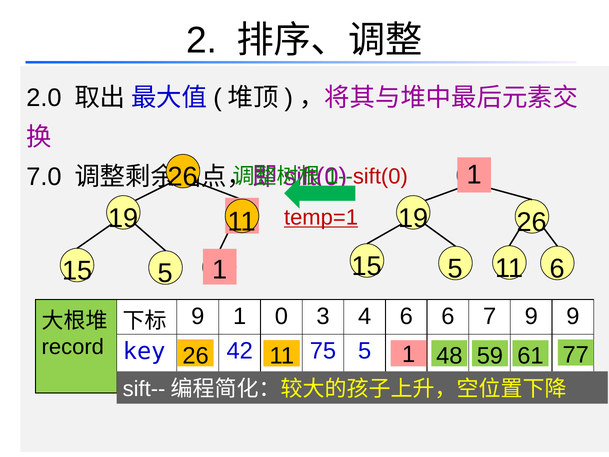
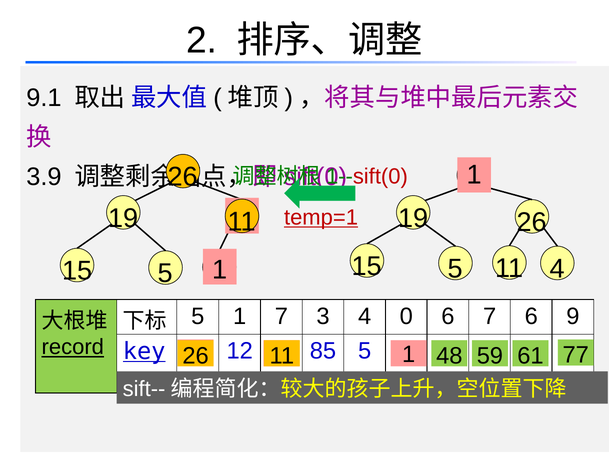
2.0: 2.0 -> 9.1 (44, 98)
7.0: 7.0 -> 3.9 (44, 177)
15 6: 6 -> 4 (557, 269)
9: 9 -> 5 (198, 316)
1 0: 0 -> 7 (281, 316)
4 6: 6 -> 0 (406, 316)
7 9: 9 -> 6 (531, 316)
record underline: none -> present (73, 347)
key underline: none -> present (144, 351)
42: 42 -> 12 (240, 351)
75: 75 -> 85 (323, 351)
